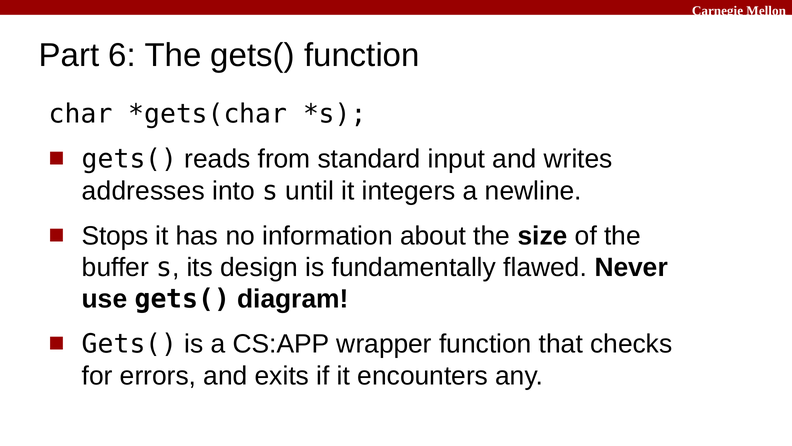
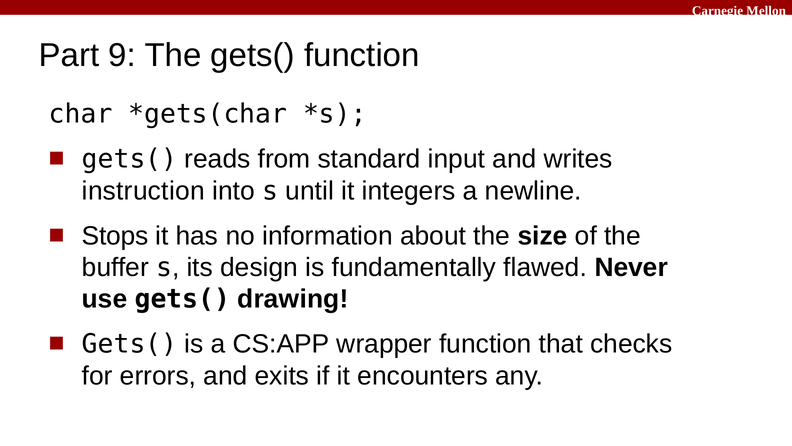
6: 6 -> 9 (122, 55)
addresses: addresses -> instruction (143, 191)
diagram: diagram -> drawing (293, 299)
